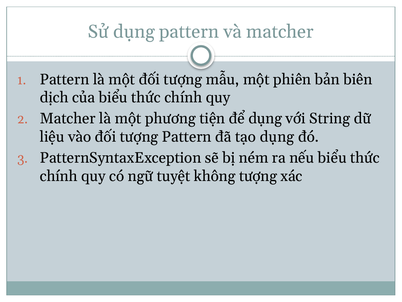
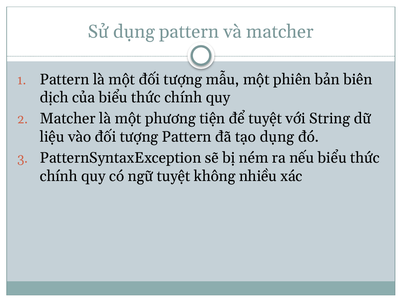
để dụng: dụng -> tuyệt (265, 118)
không tượng: tượng -> nhiều (258, 176)
